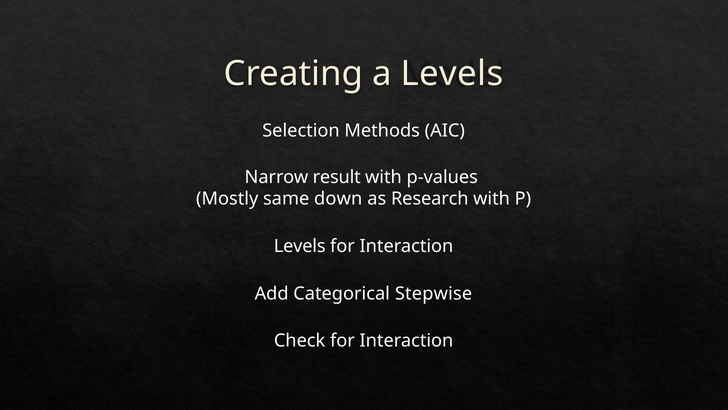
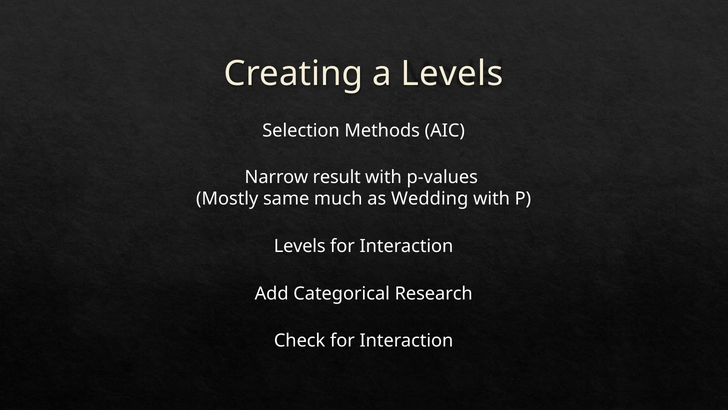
down: down -> much (338, 199)
Research: Research -> Wedding (430, 199)
Stepwise: Stepwise -> Research (434, 293)
